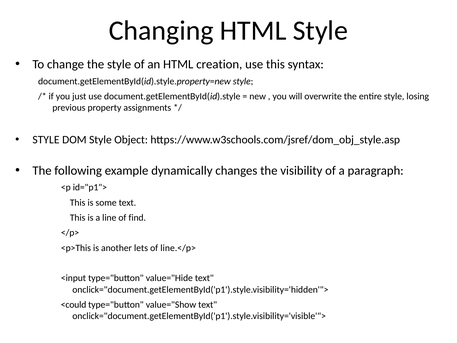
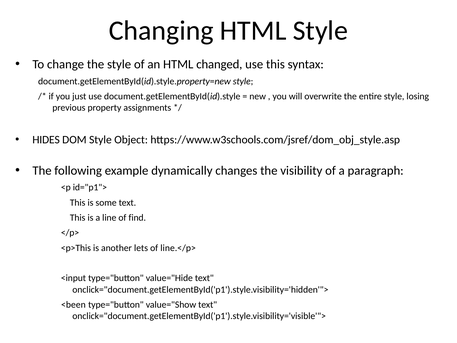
creation: creation -> changed (219, 64)
STYLE: STYLE -> HIDES (46, 140)
<could: <could -> <been (73, 305)
